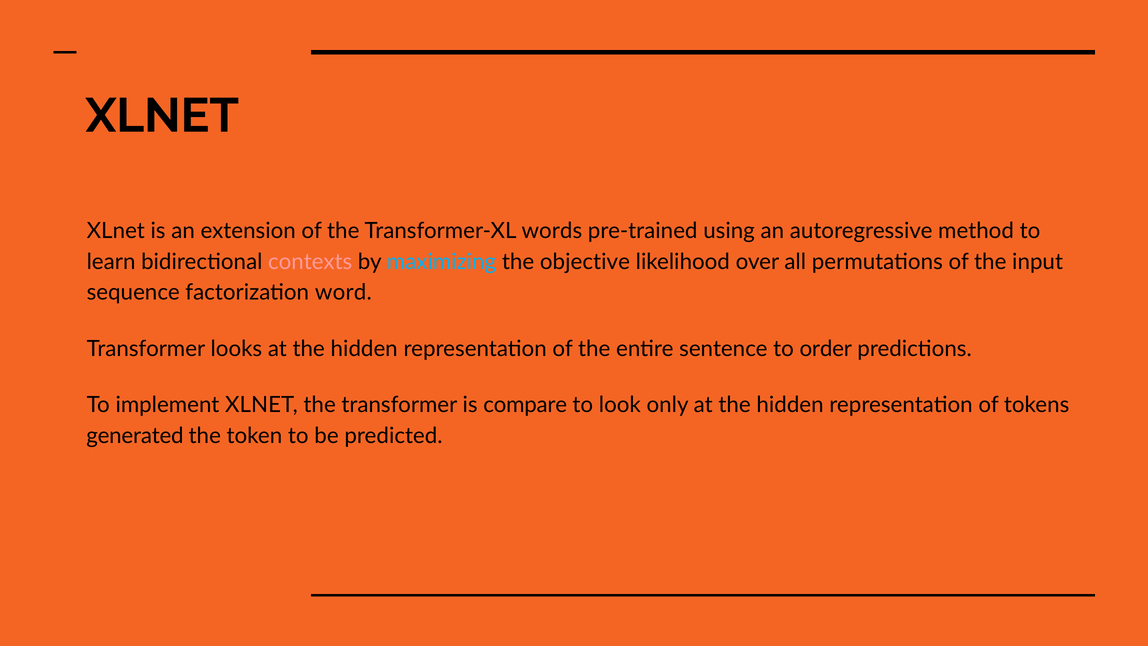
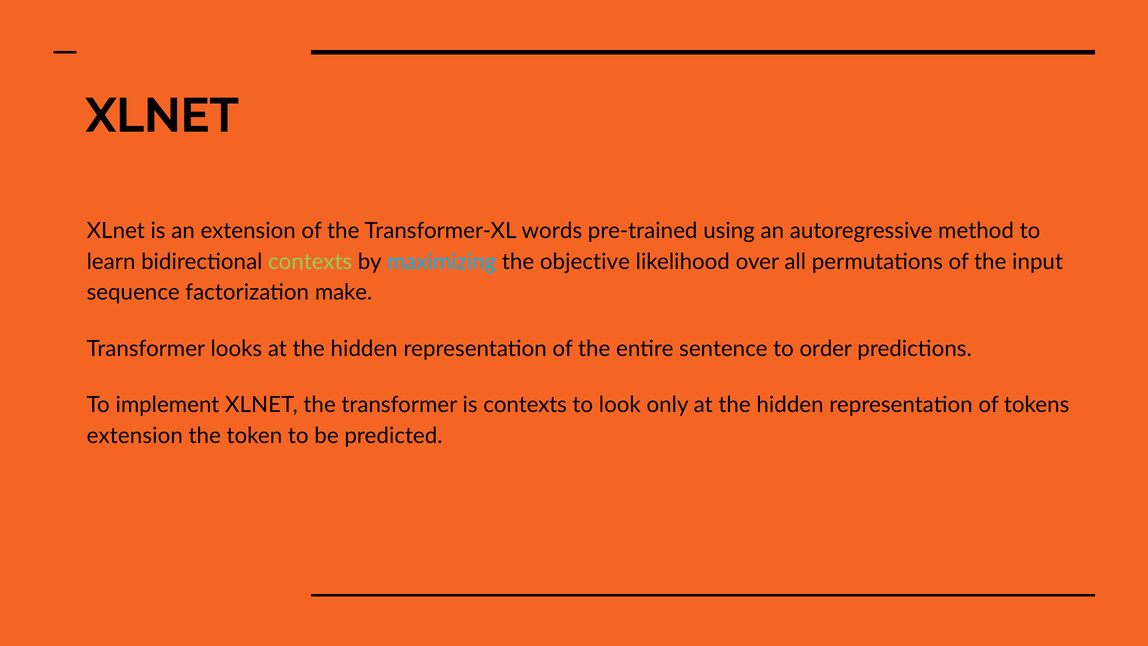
contexts colour: pink -> light green (310, 262)
word: word -> make (344, 292)
is compare: compare -> contexts (525, 405)
generated: generated -> extension (135, 436)
